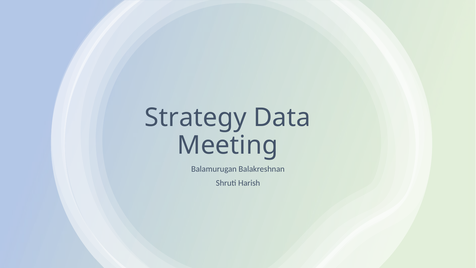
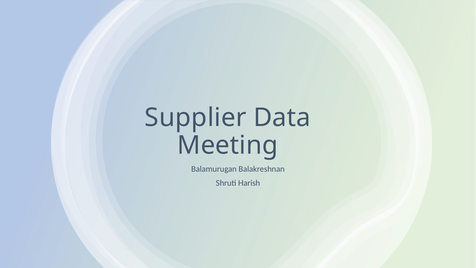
Strategy: Strategy -> Supplier (196, 117)
